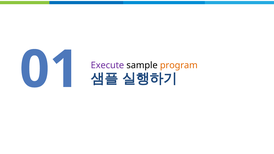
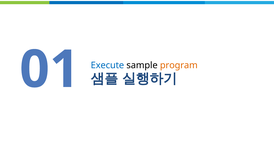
Execute colour: purple -> blue (107, 65)
